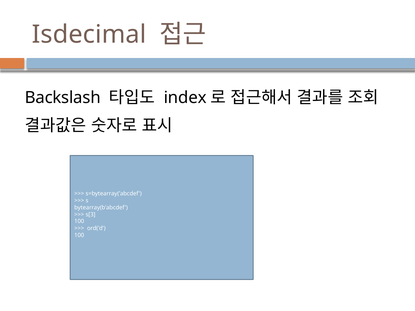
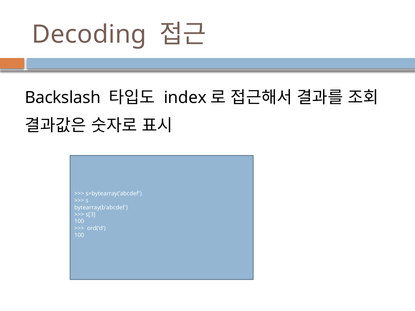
Isdecimal: Isdecimal -> Decoding (89, 35)
